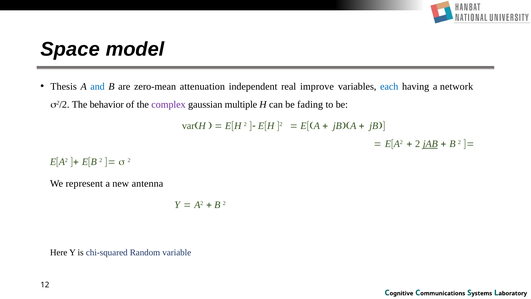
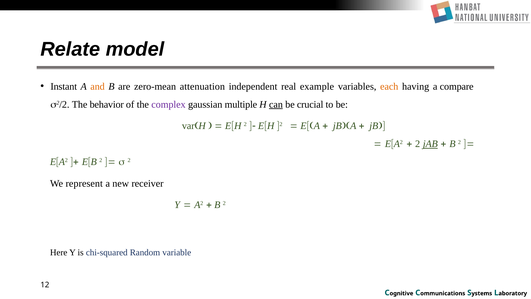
Space: Space -> Relate (70, 49)
Thesis: Thesis -> Instant (64, 86)
and colour: blue -> orange (98, 86)
improve: improve -> example (317, 86)
each colour: blue -> orange (389, 86)
network: network -> compare (457, 86)
can underline: none -> present (276, 104)
fading: fading -> crucial (310, 104)
antenna: antenna -> receiver (147, 183)
